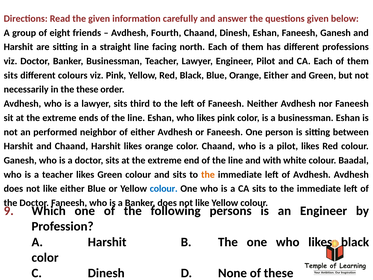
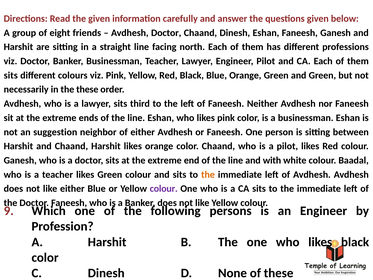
Avdhesh Fourth: Fourth -> Doctor (166, 33)
Orange Either: Either -> Green (276, 75)
performed: performed -> suggestion (55, 132)
colour colour: blue -> purple (164, 189)
